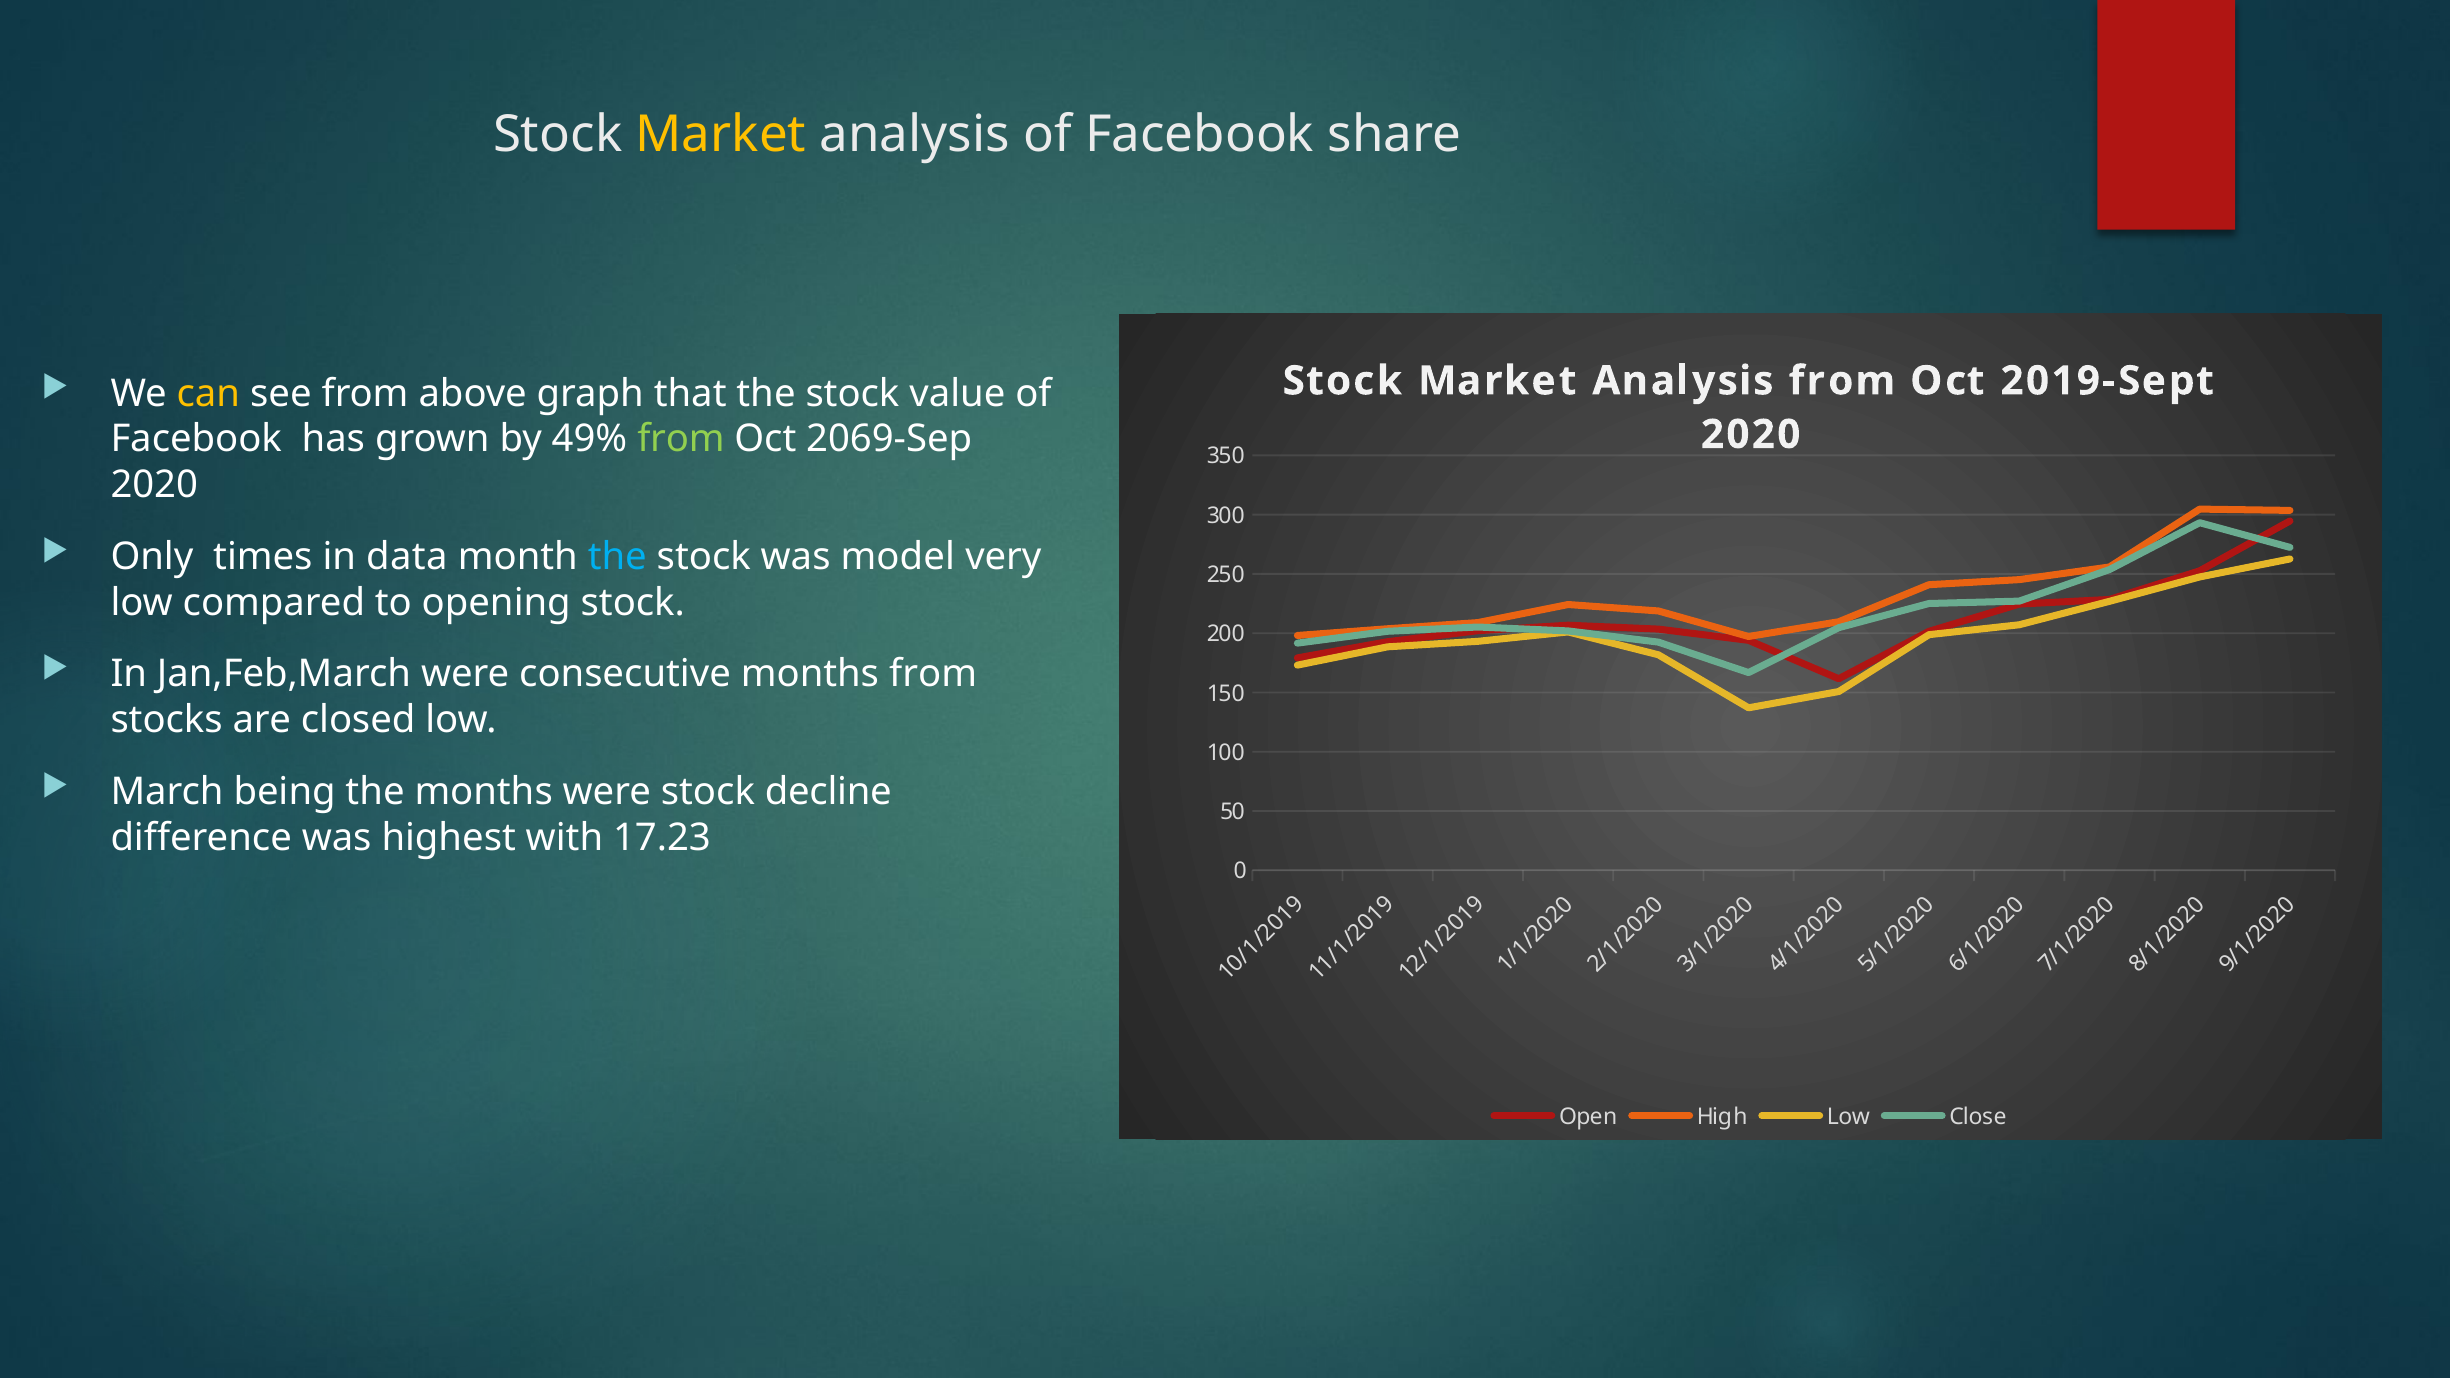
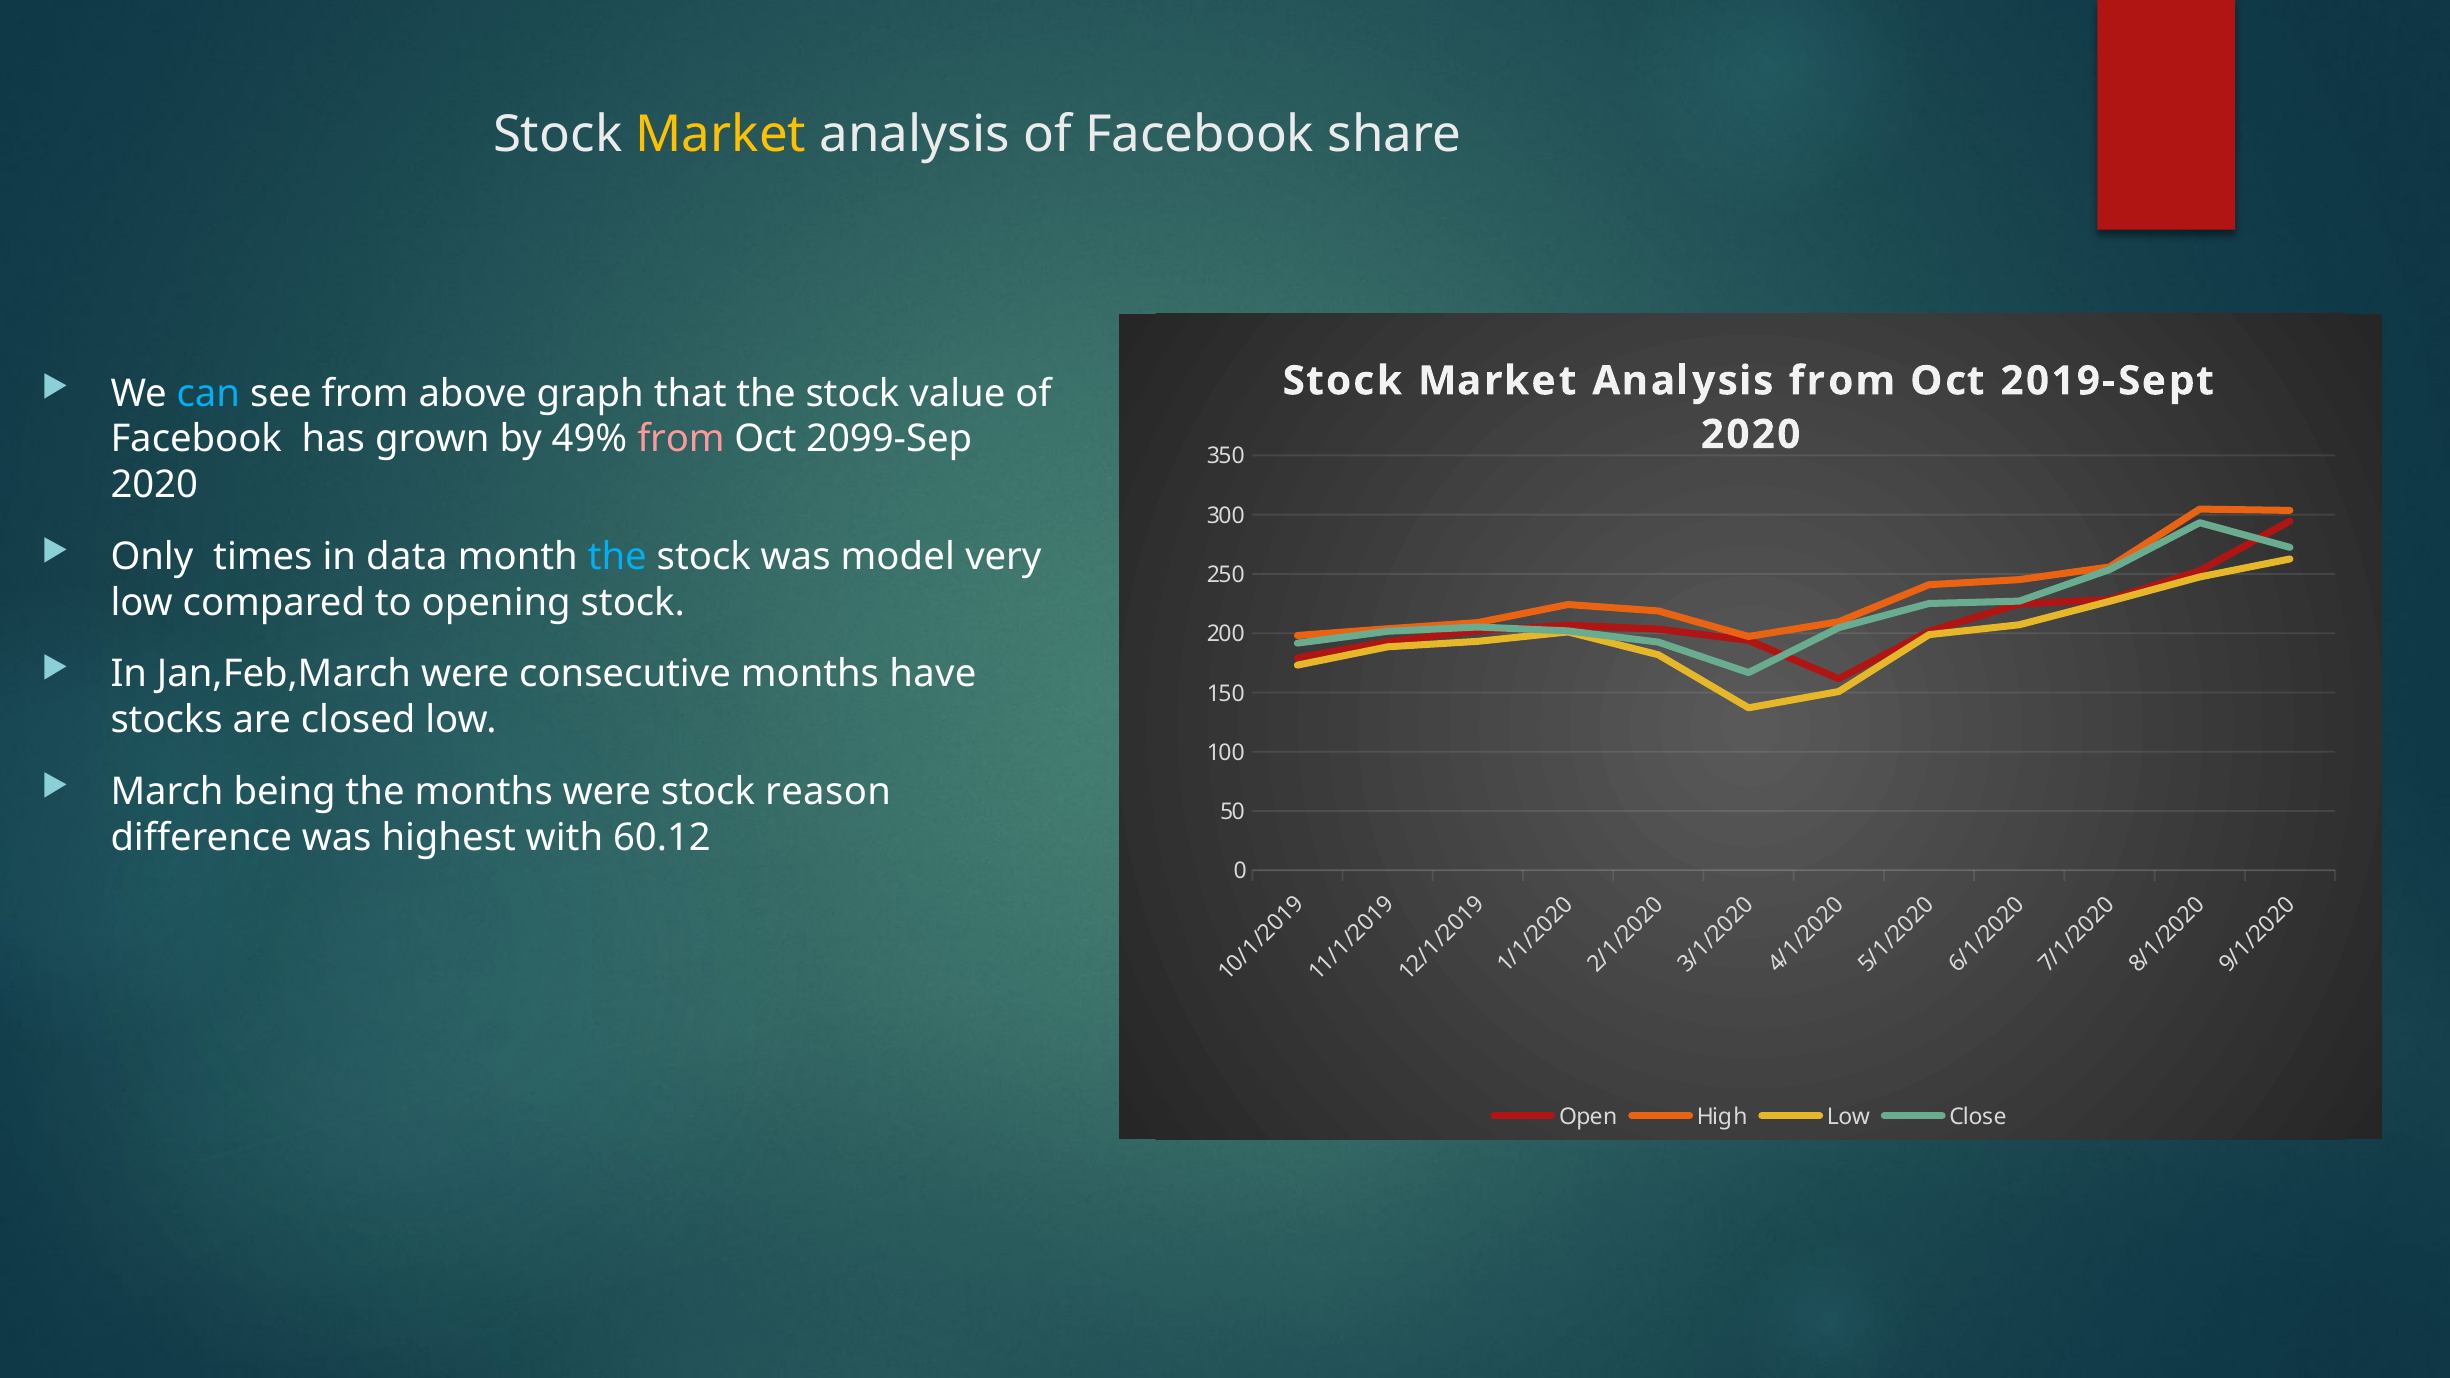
can colour: yellow -> light blue (208, 393)
from colour: light green -> pink (681, 439)
2069-Sep: 2069-Sep -> 2099-Sep (889, 439)
months from: from -> have (933, 674)
decline: decline -> reason (828, 792)
17.23: 17.23 -> 60.12 (662, 838)
